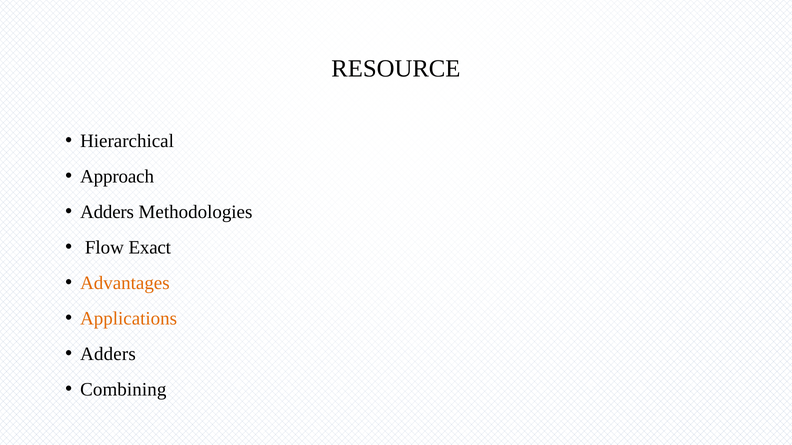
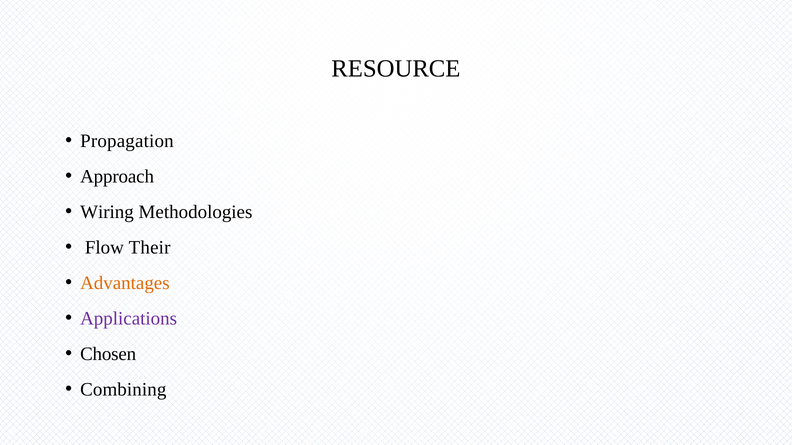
Hierarchical: Hierarchical -> Propagation (127, 141)
Adders: Adders -> Wiring (107, 212)
Exact: Exact -> Their (150, 248)
Applications colour: orange -> purple (129, 319)
Adders: Adders -> Chosen (108, 354)
